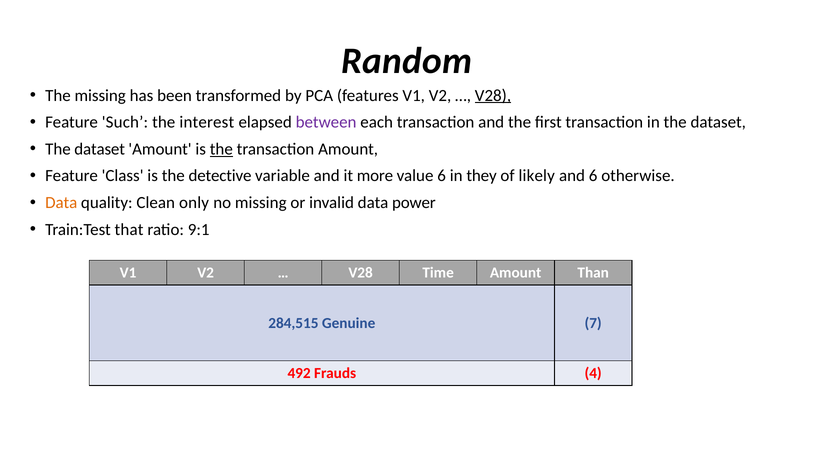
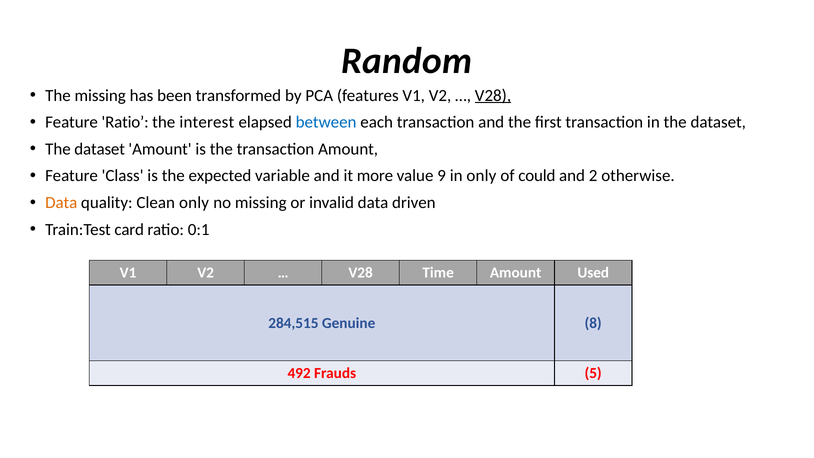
Feature Such: Such -> Ratio (125, 122)
between colour: purple -> blue (326, 122)
the underline: present -> none (221, 149)
detective: detective -> expected (220, 176)
value 6: 6 -> 9 (442, 176)
in they: they -> only (481, 176)
likely: likely -> could (537, 176)
and 6: 6 -> 2 (593, 176)
power: power -> driven (414, 203)
that: that -> card (129, 229)
9:1: 9:1 -> 0:1 (199, 229)
Than: Than -> Used (593, 273)
7: 7 -> 8 (593, 323)
4: 4 -> 5 (593, 373)
